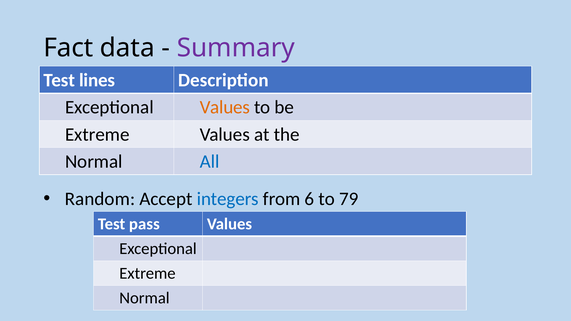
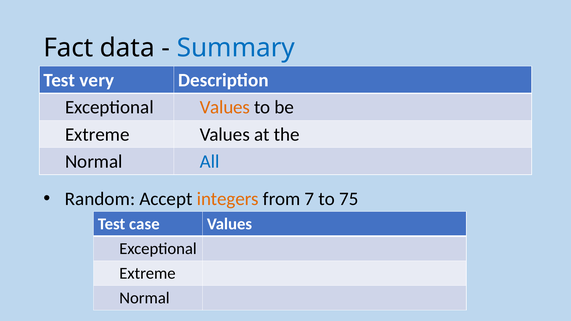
Summary colour: purple -> blue (236, 48)
lines: lines -> very (97, 80)
integers colour: blue -> orange (228, 199)
6: 6 -> 7 (309, 199)
79: 79 -> 75 (349, 199)
pass: pass -> case (144, 224)
